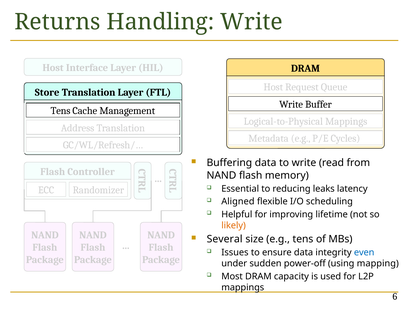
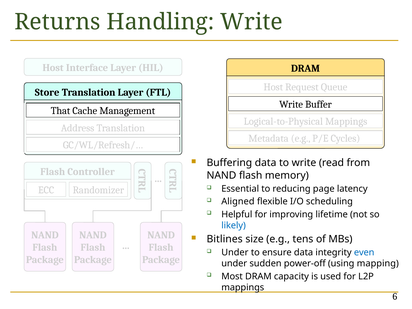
Tens: Tens -> That (61, 111)
leaks: leaks -> page (324, 189)
likely colour: orange -> blue (234, 225)
Several: Several -> Bitlines (225, 239)
Issues: Issues -> Under (235, 253)
